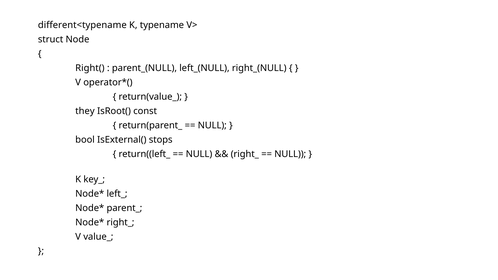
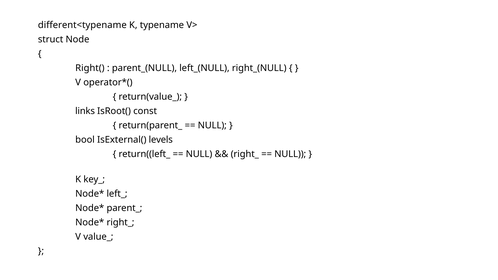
they: they -> links (85, 111)
stops: stops -> levels (161, 140)
